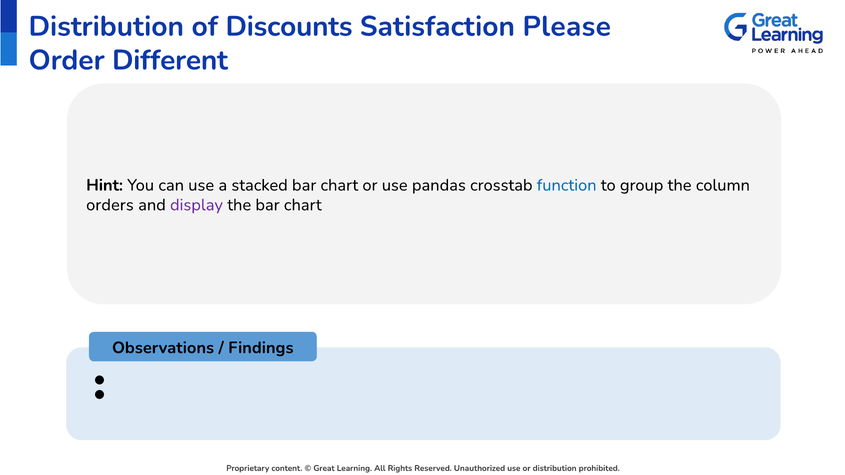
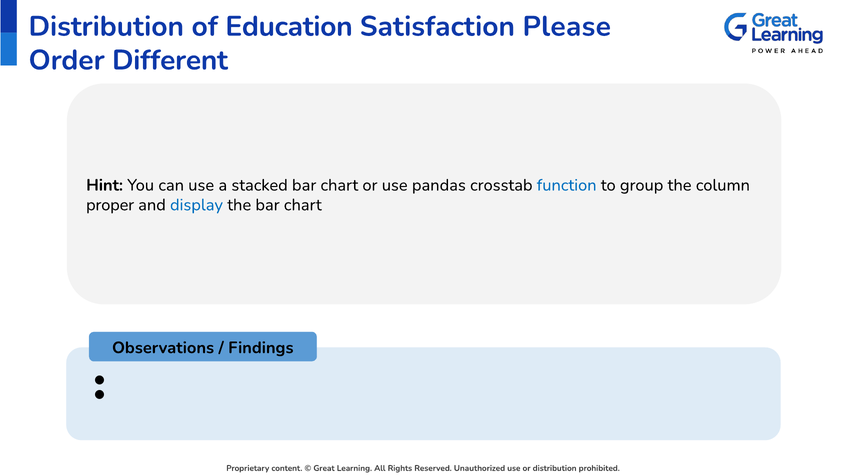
Discounts: Discounts -> Education (289, 26)
orders: orders -> proper (110, 205)
display colour: purple -> blue (196, 205)
